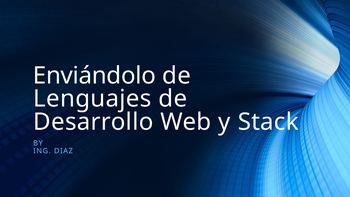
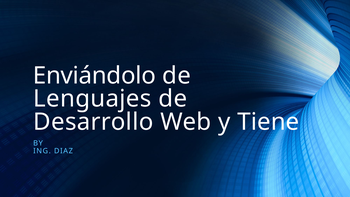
Stack: Stack -> Tiene (268, 122)
